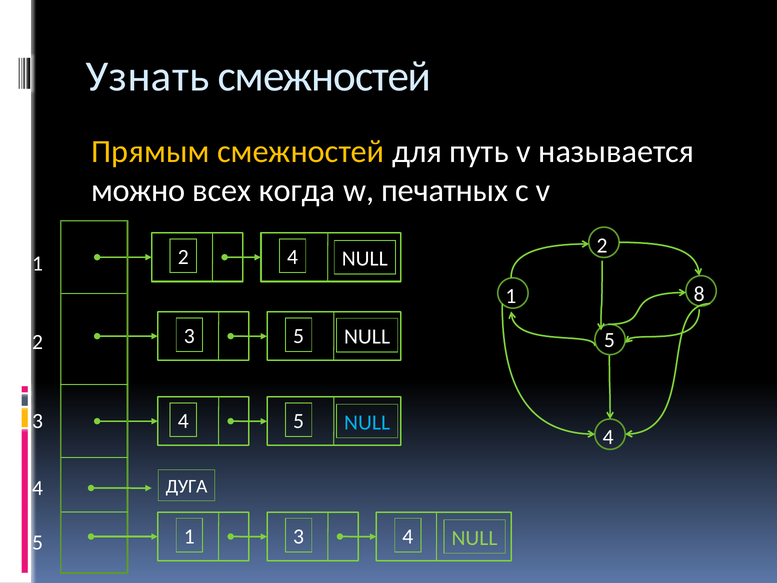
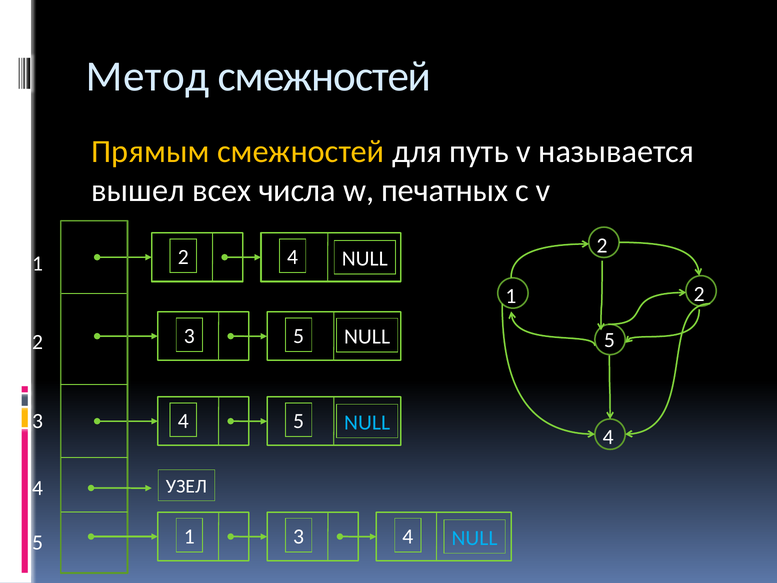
Узнать: Узнать -> Метод (148, 76)
можно: можно -> вышел (138, 191)
когда: когда -> числа (297, 191)
1 8: 8 -> 2 (699, 294)
ДУГА: ДУГА -> УЗЕЛ (186, 486)
NULL colour: light green -> light blue (474, 538)
